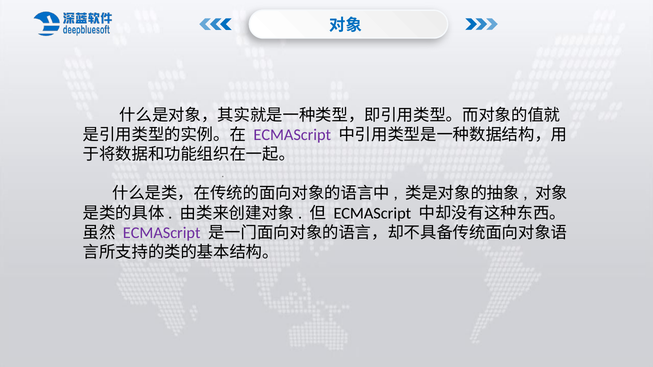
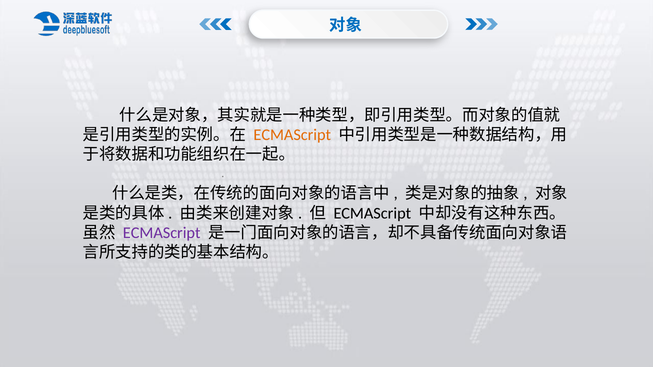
ECMAScript colour: purple -> orange (292, 135)
